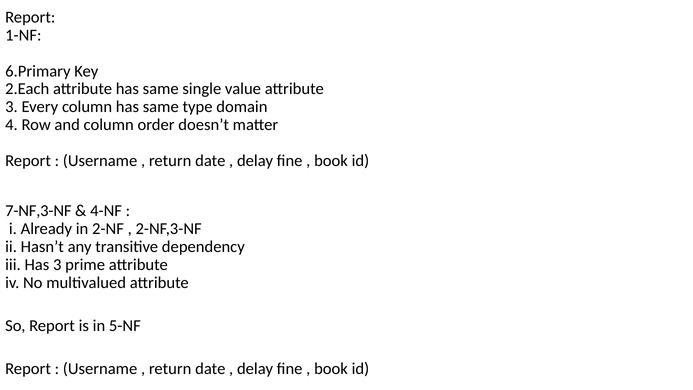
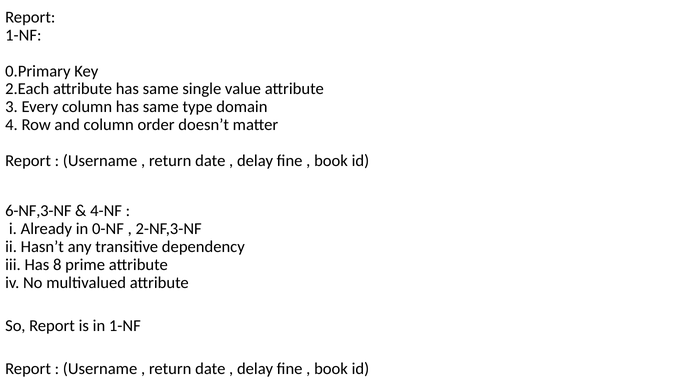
6.Primary: 6.Primary -> 0.Primary (38, 71)
7-NF,3-NF: 7-NF,3-NF -> 6-NF,3-NF (38, 211)
2-NF: 2-NF -> 0-NF (108, 229)
Has 3: 3 -> 8 (57, 265)
in 5-NF: 5-NF -> 1-NF (125, 326)
